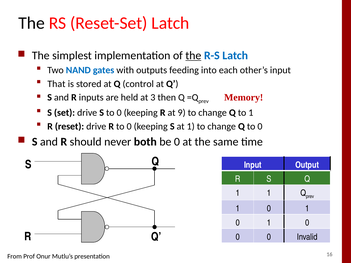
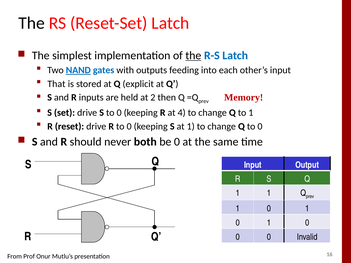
NAND underline: none -> present (78, 70)
control: control -> explicit (138, 84)
3: 3 -> 2 (153, 98)
9: 9 -> 4 (182, 113)
